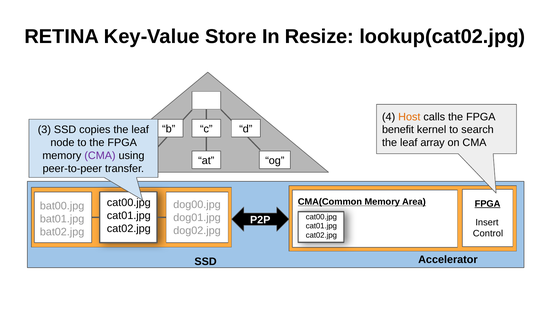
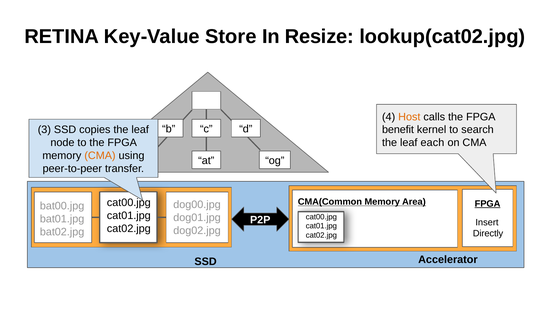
array: array -> each (432, 143)
CMA colour: purple -> orange (100, 156)
Control: Control -> Directly (488, 234)
